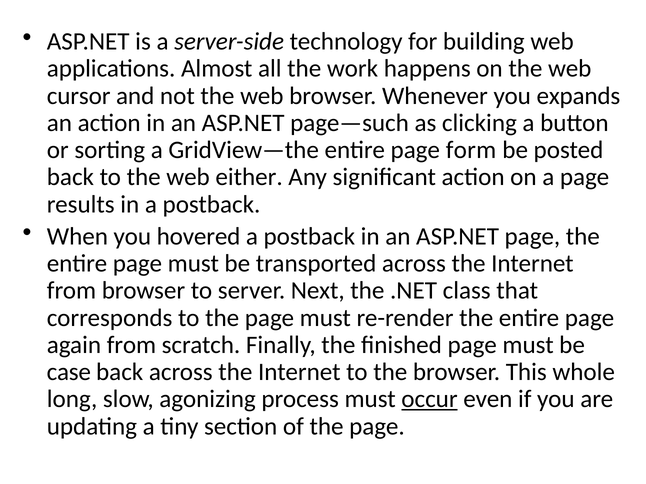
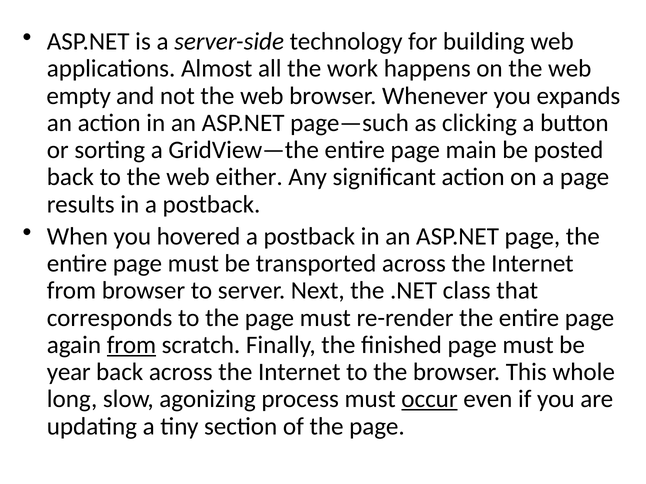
cursor: cursor -> empty (79, 96)
form: form -> main (471, 150)
from underline: none -> present (131, 345)
case: case -> year (69, 372)
